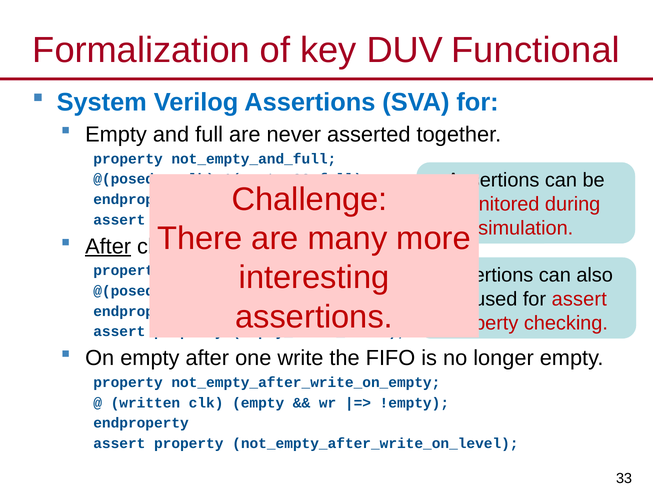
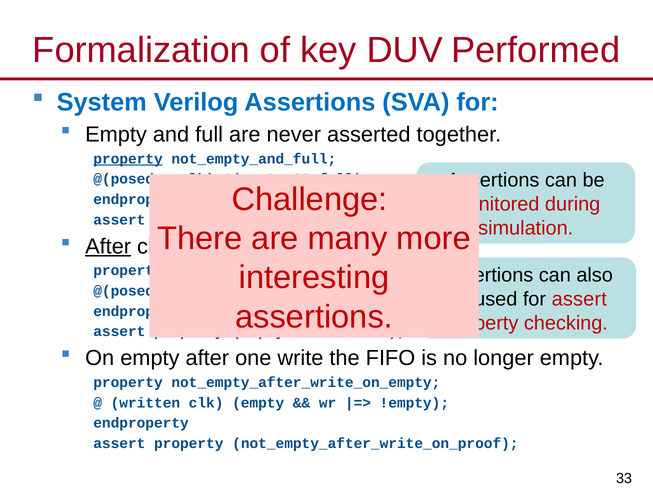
Functional: Functional -> Performed (536, 50)
property underline: none -> present (128, 159)
not_empty_after_write_on_level: not_empty_after_write_on_level -> not_empty_after_write_on_proof (375, 443)
